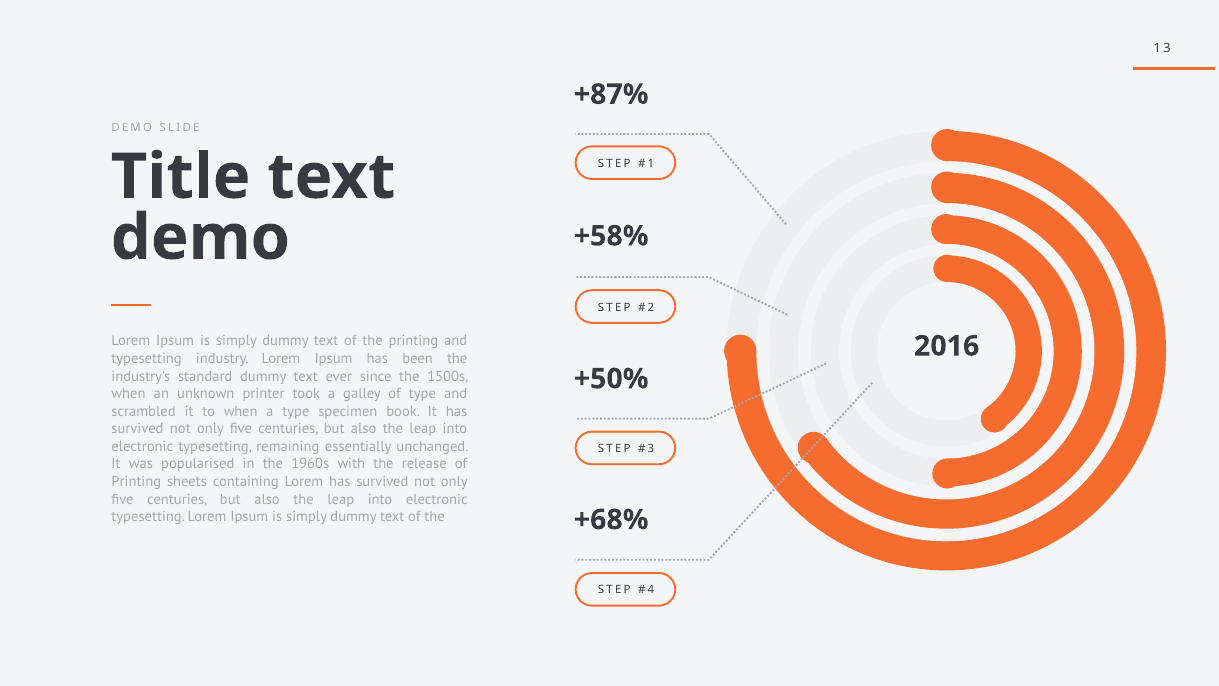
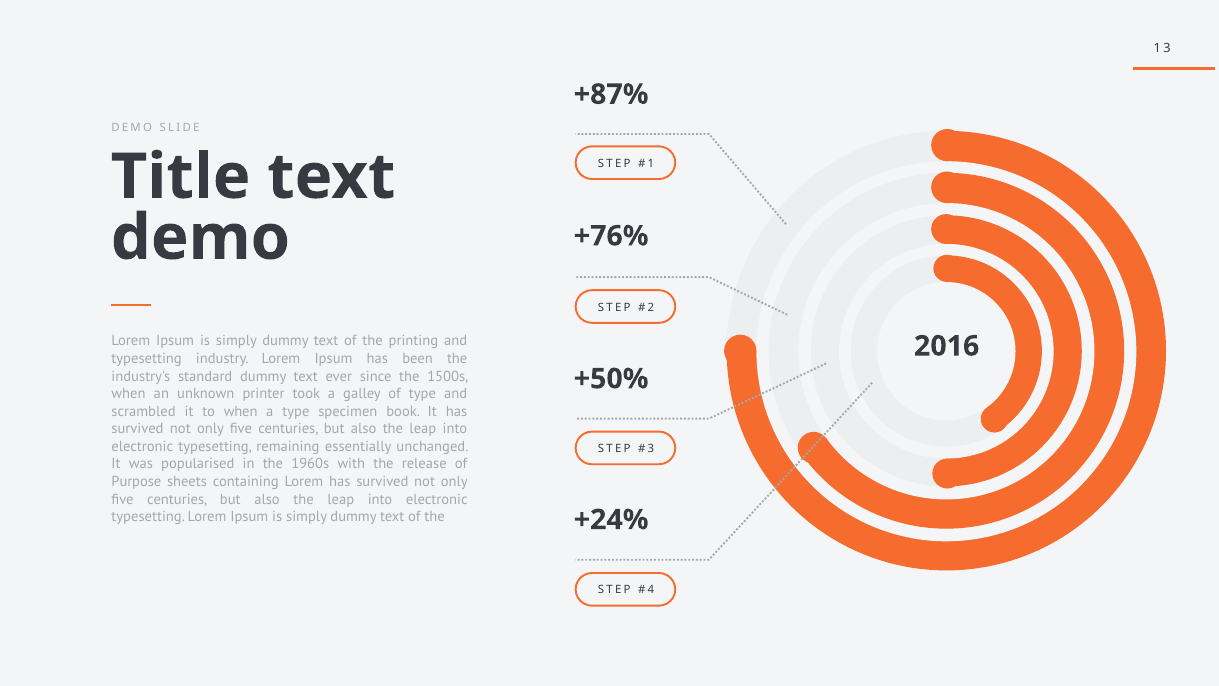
+58%: +58% -> +76% (611, 236)
Printing: Printing -> Purpose (136, 481)
+68%: +68% -> +24% (611, 520)
